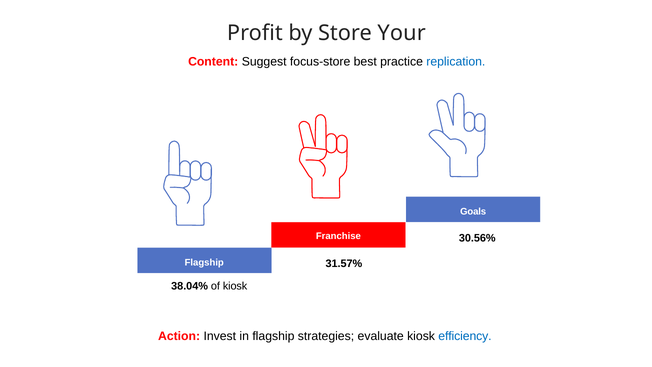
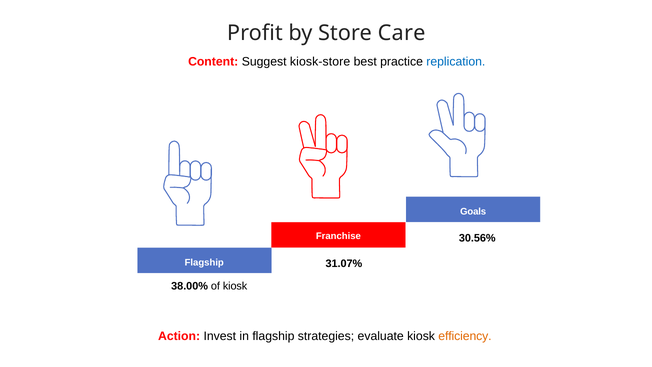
Your: Your -> Care (402, 33)
focus-store: focus-store -> kiosk-store (320, 62)
31.57%: 31.57% -> 31.07% (344, 264)
38.04%: 38.04% -> 38.00% (190, 286)
efficiency colour: blue -> orange (465, 336)
